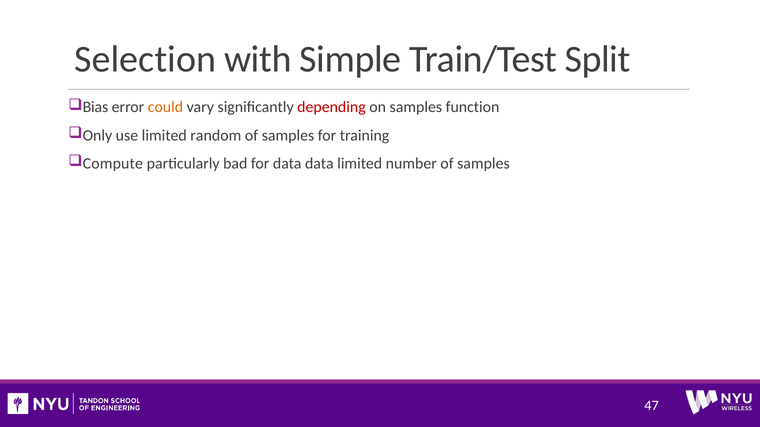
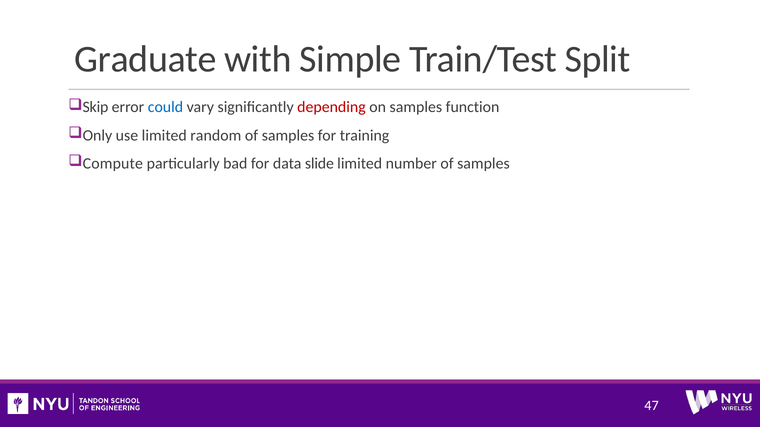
Selection: Selection -> Graduate (145, 60)
Bias: Bias -> Skip (95, 107)
could colour: orange -> blue (165, 107)
data data: data -> slide (319, 164)
